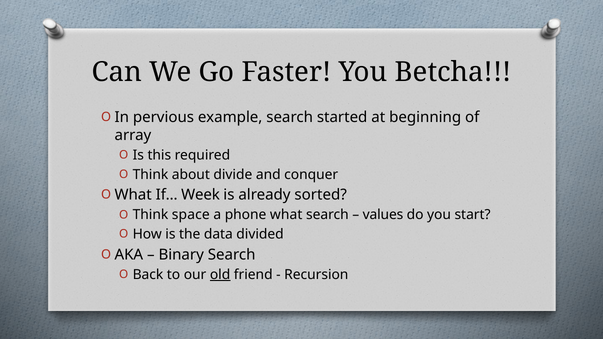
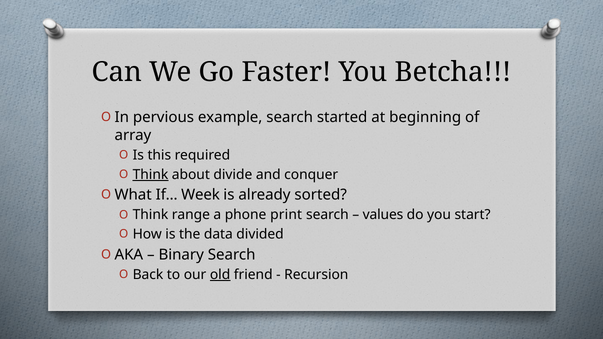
Think underline: none -> present (150, 175)
space: space -> range (191, 215)
phone what: what -> print (286, 215)
